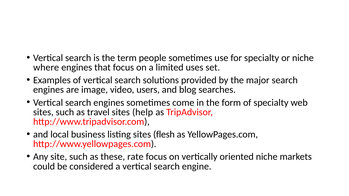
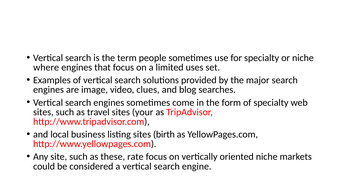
users: users -> clues (148, 90)
help: help -> your (143, 112)
flesh: flesh -> birth (164, 135)
